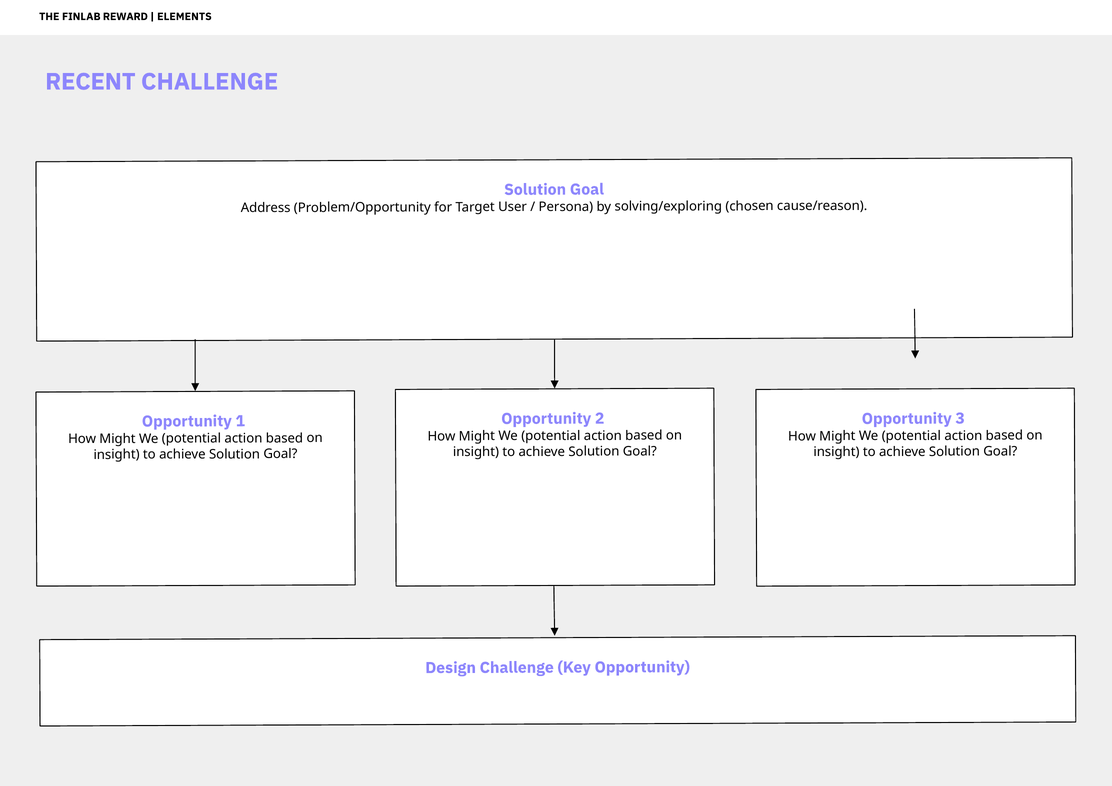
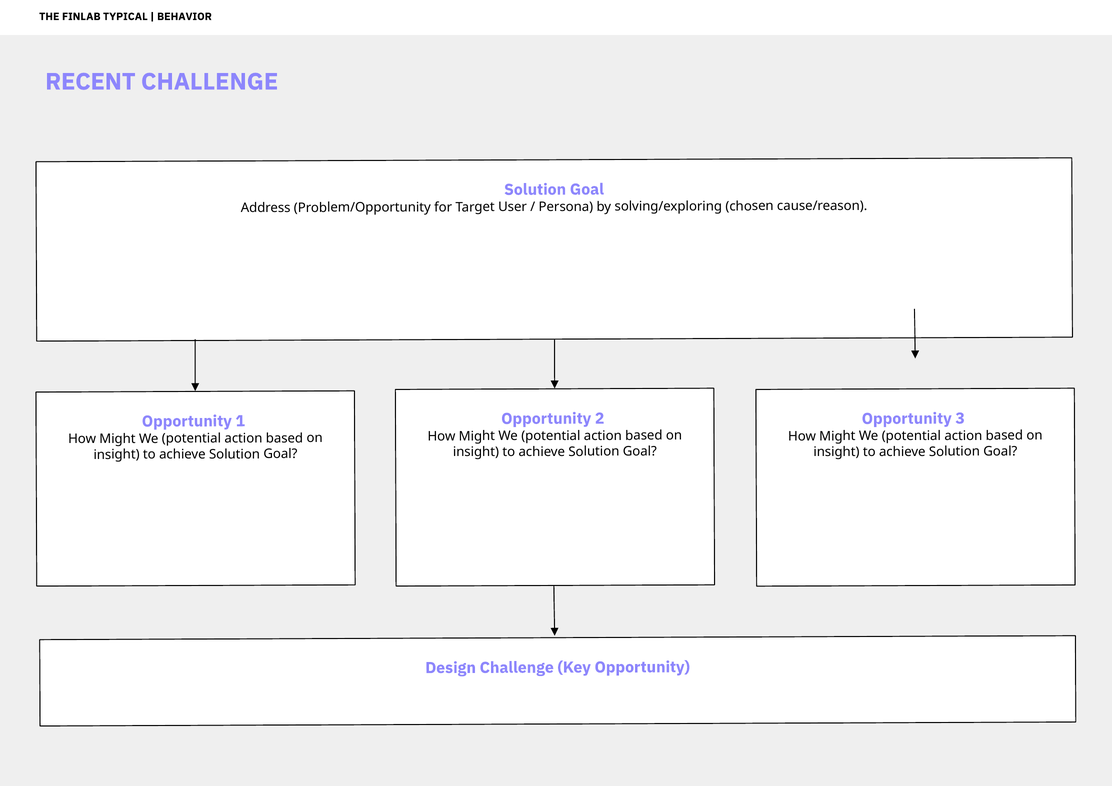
REWARD: REWARD -> TYPICAL (125, 17)
ELEMENTS: ELEMENTS -> BEHAVIOR (184, 17)
